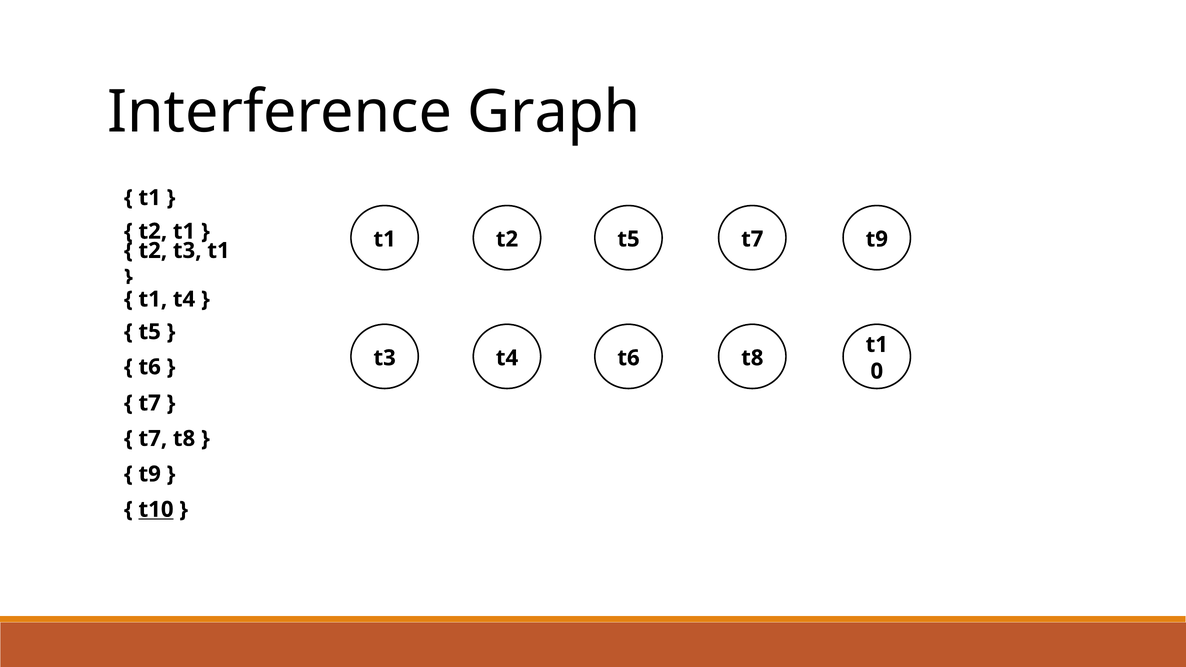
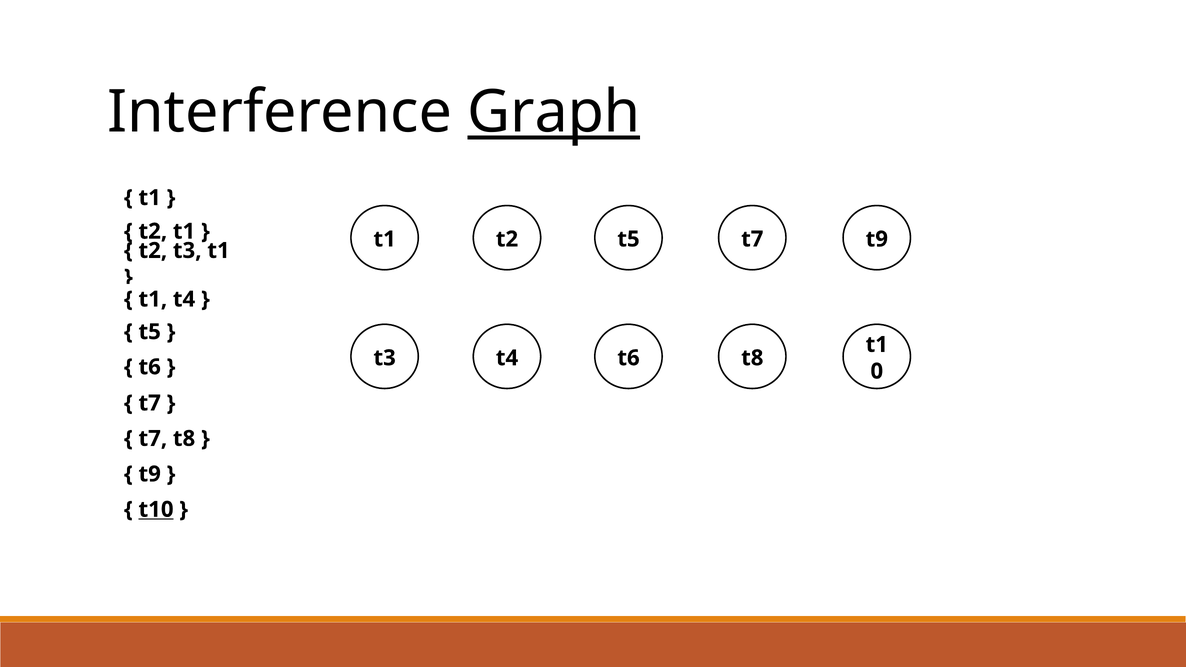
Graph underline: none -> present (554, 112)
